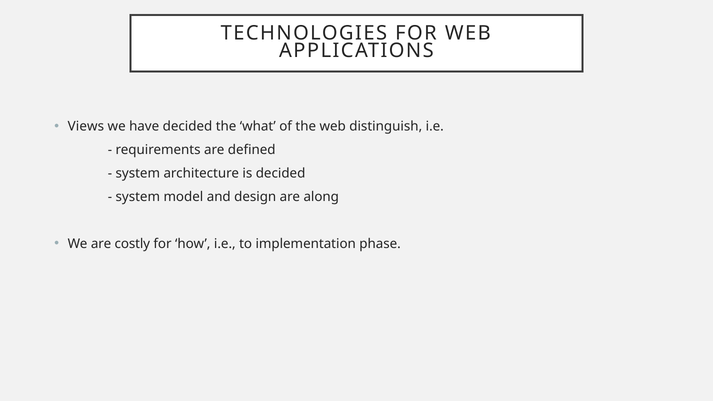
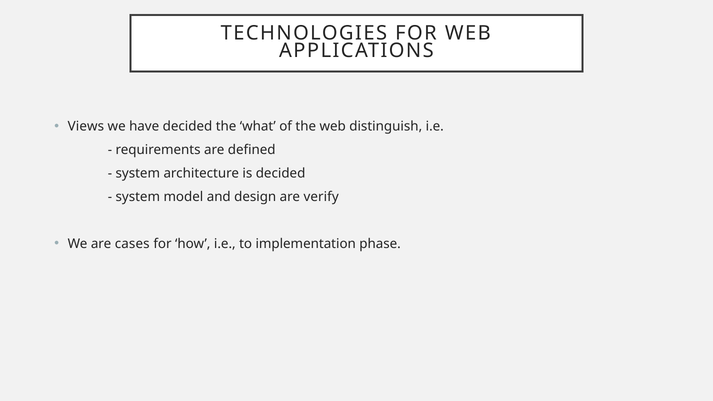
along: along -> verify (321, 197)
costly: costly -> cases (132, 244)
